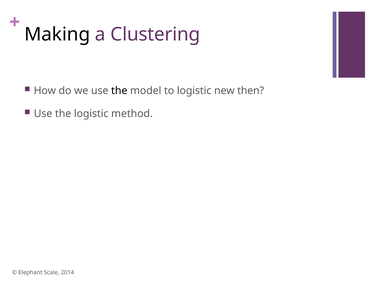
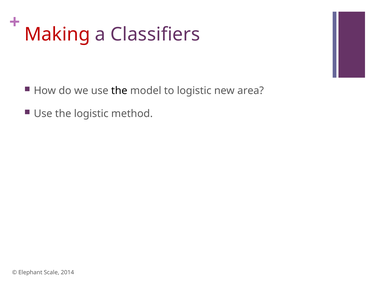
Making colour: black -> red (57, 34)
Clustering: Clustering -> Classifiers (155, 34)
then: then -> area (251, 91)
